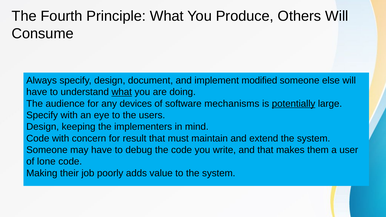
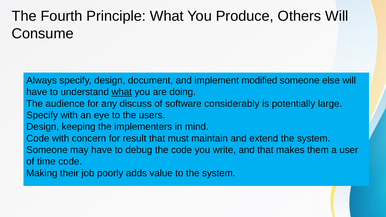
devices: devices -> discuss (136, 104)
mechanisms: mechanisms -> considerably (232, 104)
potentially underline: present -> none (294, 104)
lone: lone -> time (46, 162)
